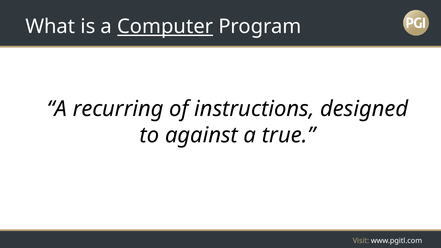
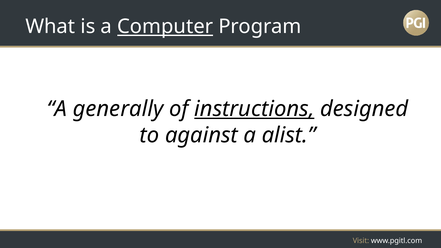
recurring: recurring -> generally (118, 109)
instructions underline: none -> present (254, 109)
true: true -> alist (289, 135)
